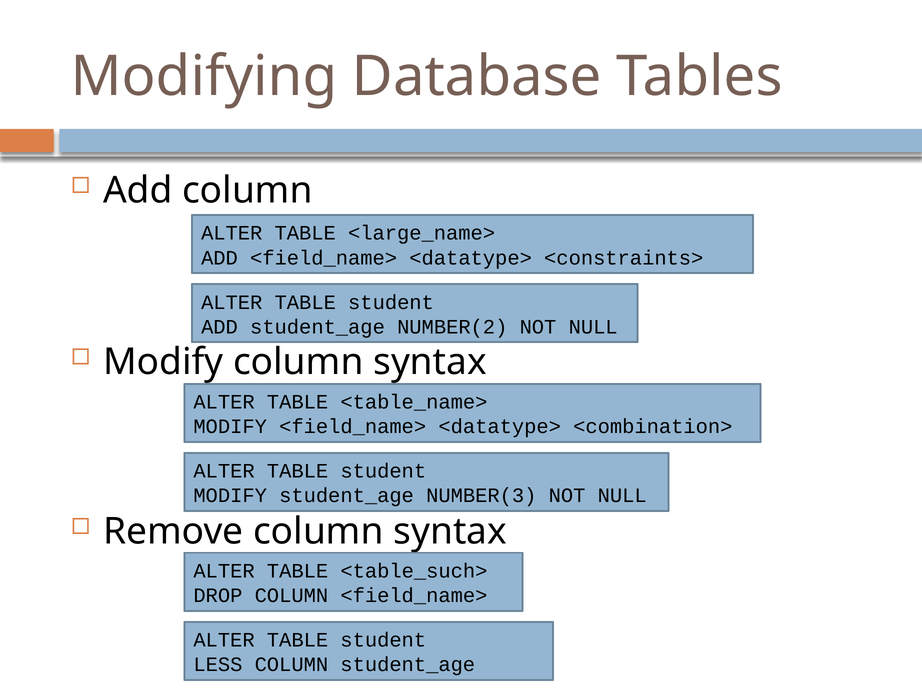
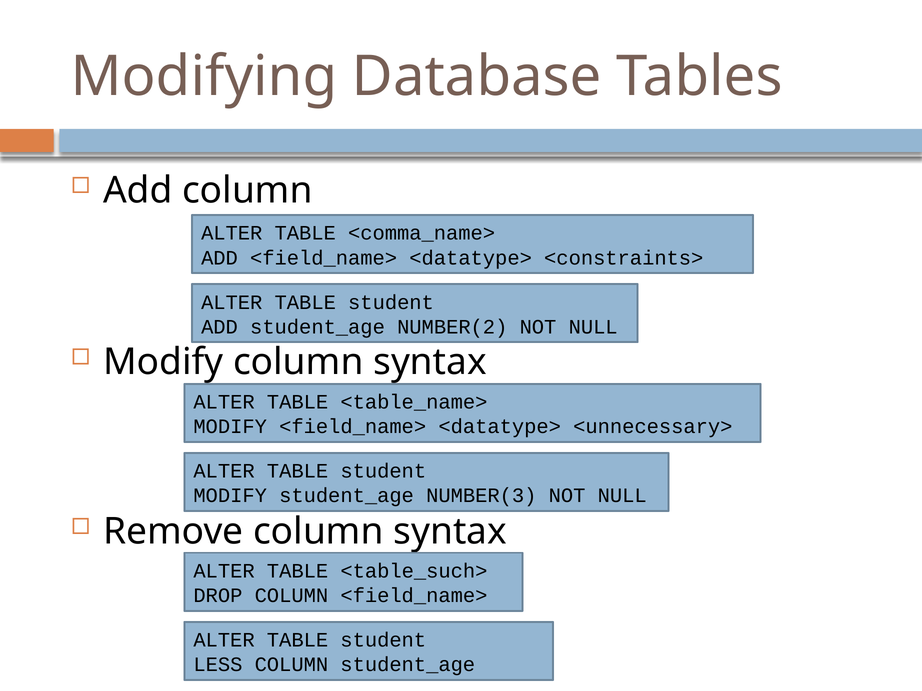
<large_name>: <large_name> -> <comma_name> (422, 233)
<combination>: <combination> -> <unnecessary> (653, 427)
